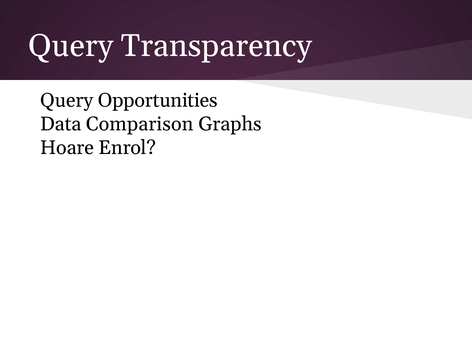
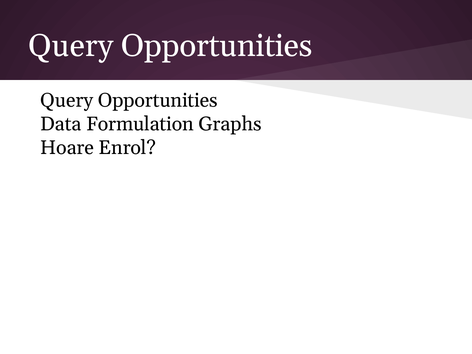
Transparency: Transparency -> Opportunities (217, 46)
Comparison: Comparison -> Formulation (140, 124)
